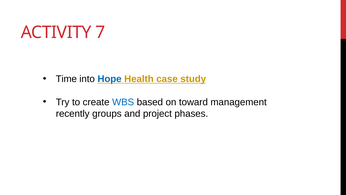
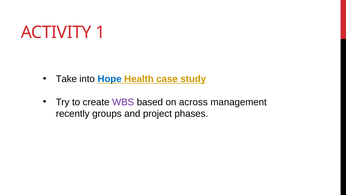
7: 7 -> 1 (100, 32)
Time: Time -> Take (66, 79)
WBS colour: blue -> purple (123, 102)
toward: toward -> across (193, 102)
